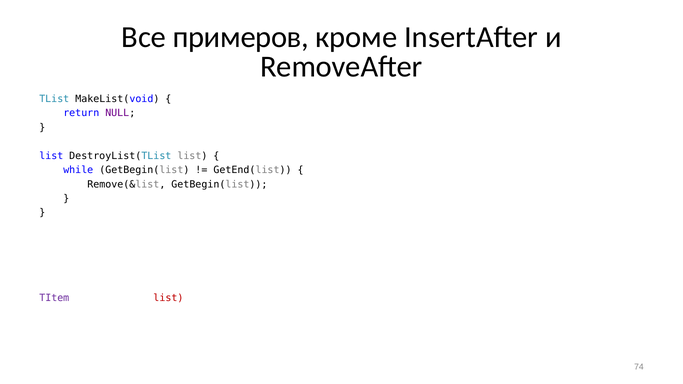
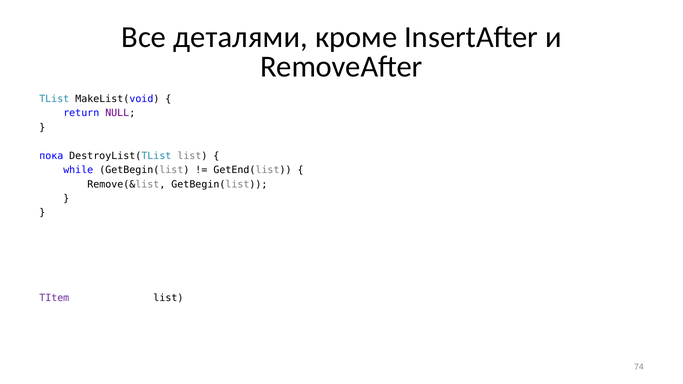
примеров: примеров -> деталями (241, 37)
list: list -> пока (51, 156)
list colour: red -> black (168, 298)
